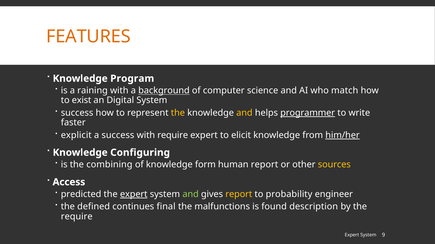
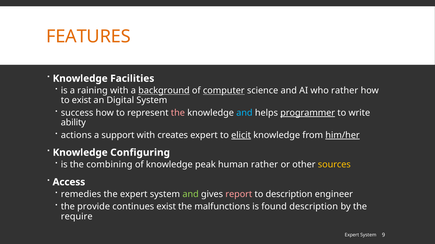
Program: Program -> Facilities (132, 79)
computer underline: none -> present (224, 91)
who match: match -> rather (345, 91)
the colour: yellow -> pink (178, 113)
and colour: yellow -> light blue (244, 113)
faster: faster -> ability (73, 123)
explicit: explicit -> actions (76, 135)
a success: success -> support (118, 135)
with require: require -> creates (173, 135)
elicit underline: none -> present (241, 135)
form: form -> peak (205, 165)
human report: report -> rather (265, 165)
predicted: predicted -> remedies (81, 195)
expert underline: present -> none (134, 195)
report colour: yellow -> pink (239, 195)
to probability: probability -> description (289, 195)
defined: defined -> provide (94, 207)
continues final: final -> exist (166, 207)
